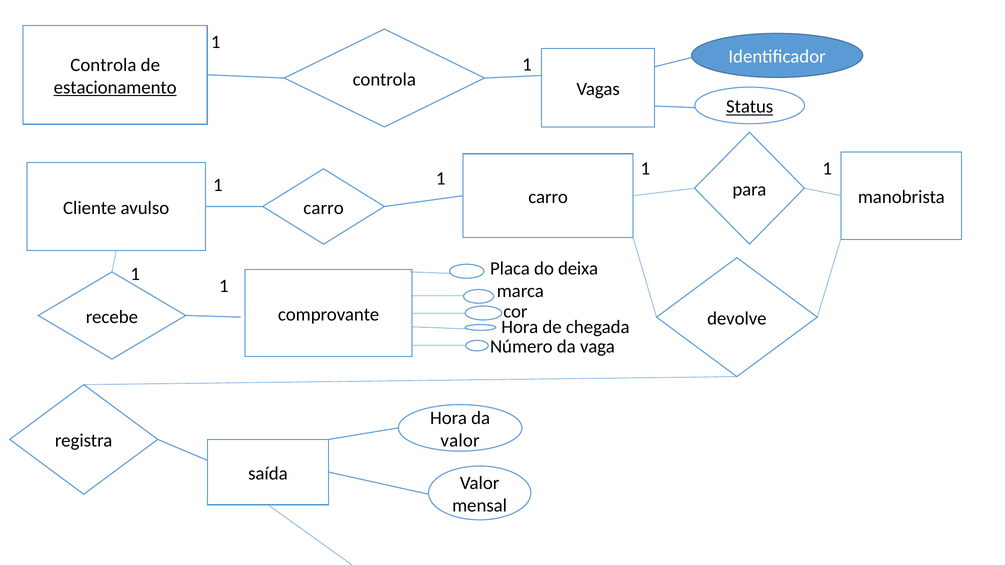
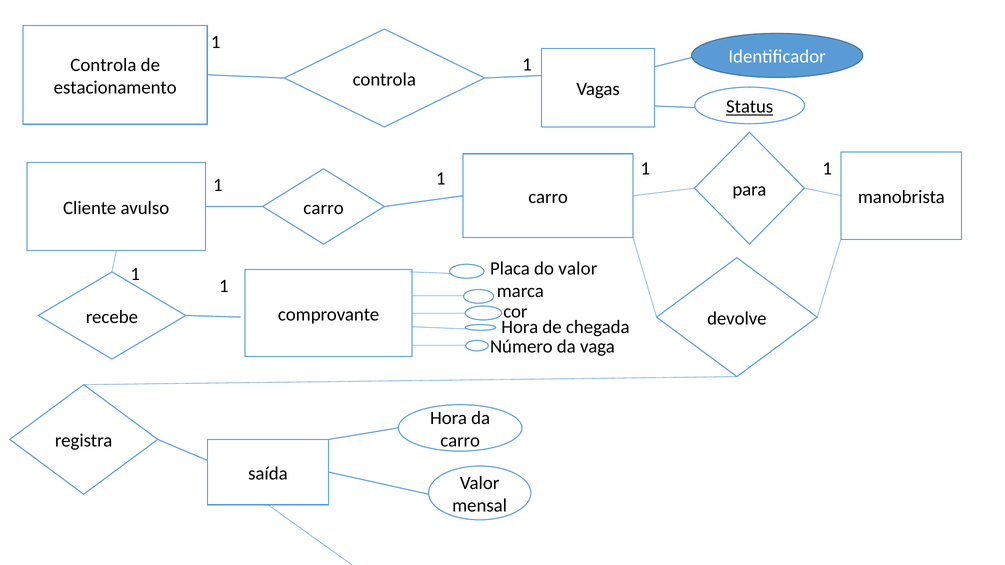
estacionamento underline: present -> none (115, 87)
do deixa: deixa -> valor (578, 269)
valor: valor -> carro (460, 441)
